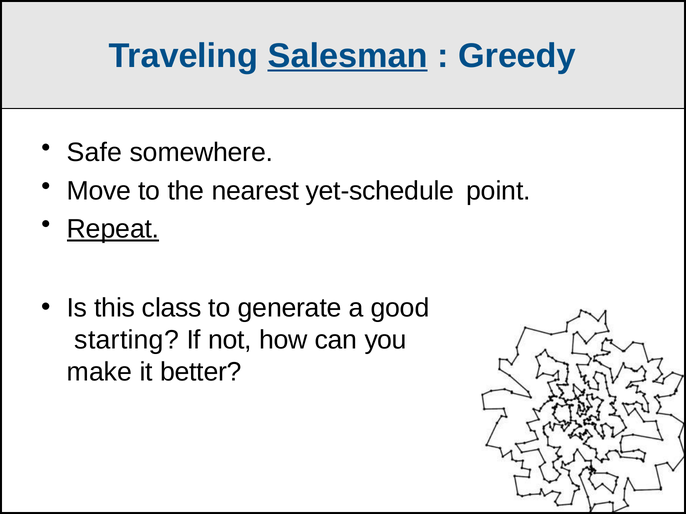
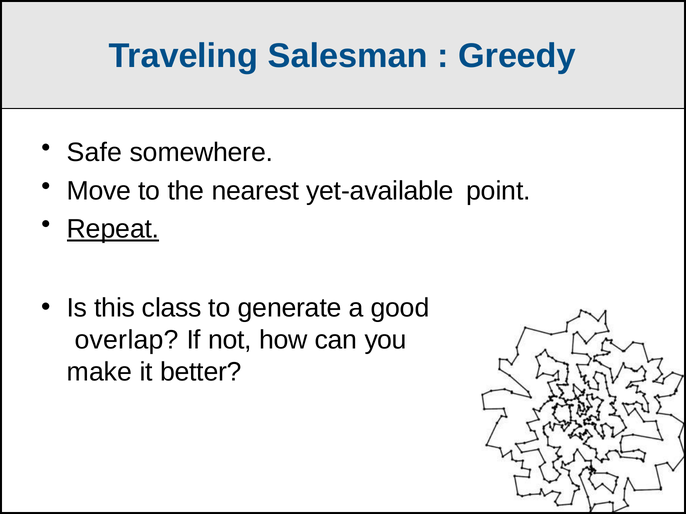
Salesman underline: present -> none (348, 56)
yet-schedule: yet-schedule -> yet-available (380, 191)
starting: starting -> overlap (127, 340)
